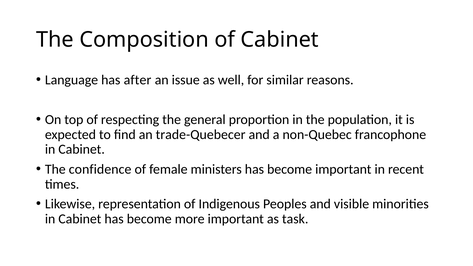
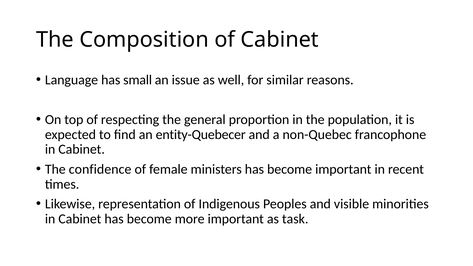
after: after -> small (138, 80)
trade-Quebecer: trade-Quebecer -> entity-Quebecer (201, 135)
